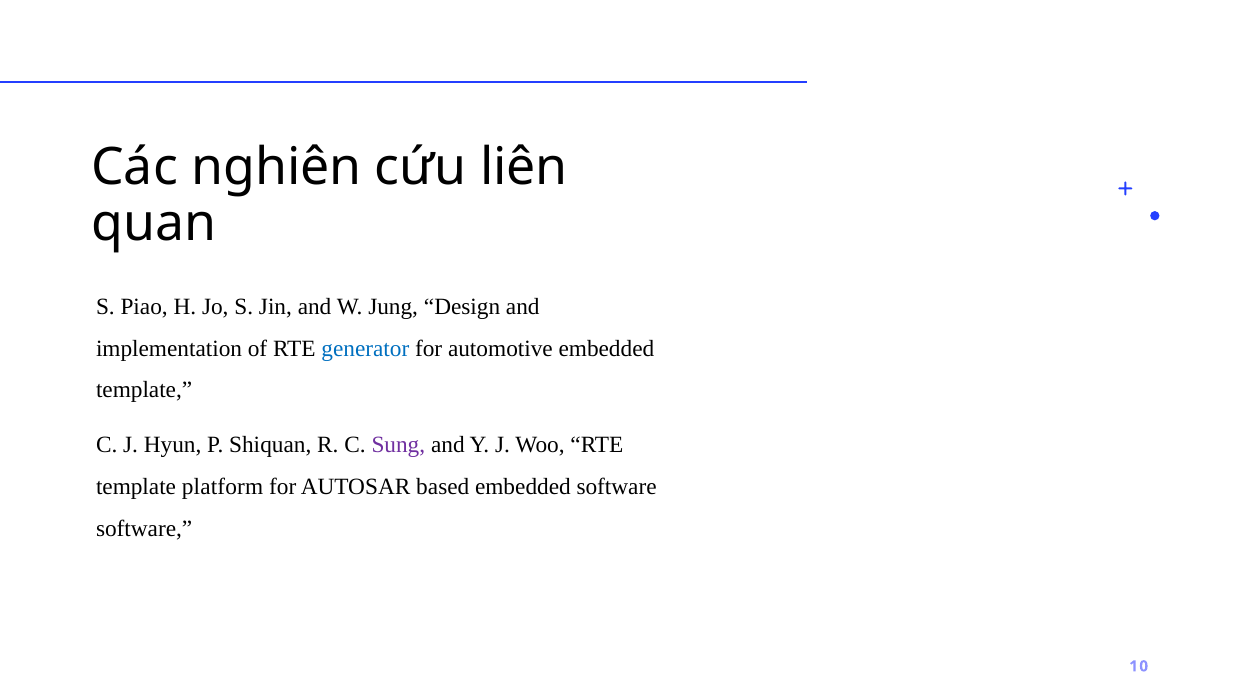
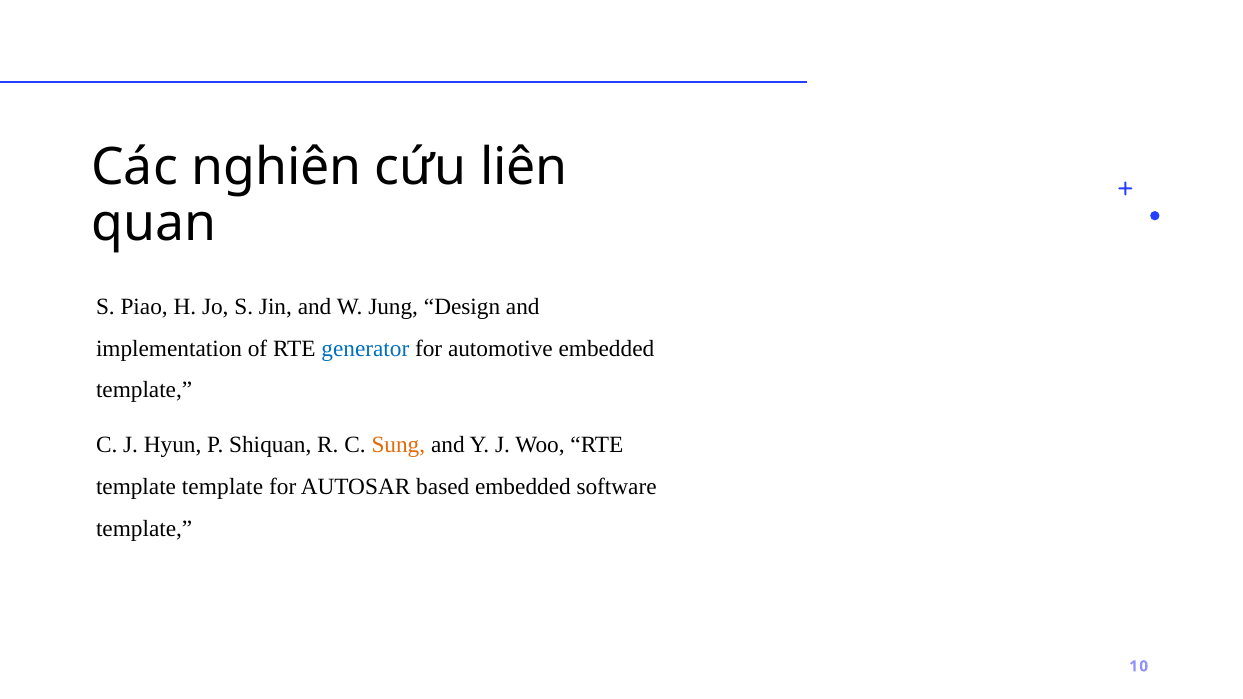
Sung colour: purple -> orange (398, 445)
template platform: platform -> template (222, 487)
software: software -> template (144, 529)
